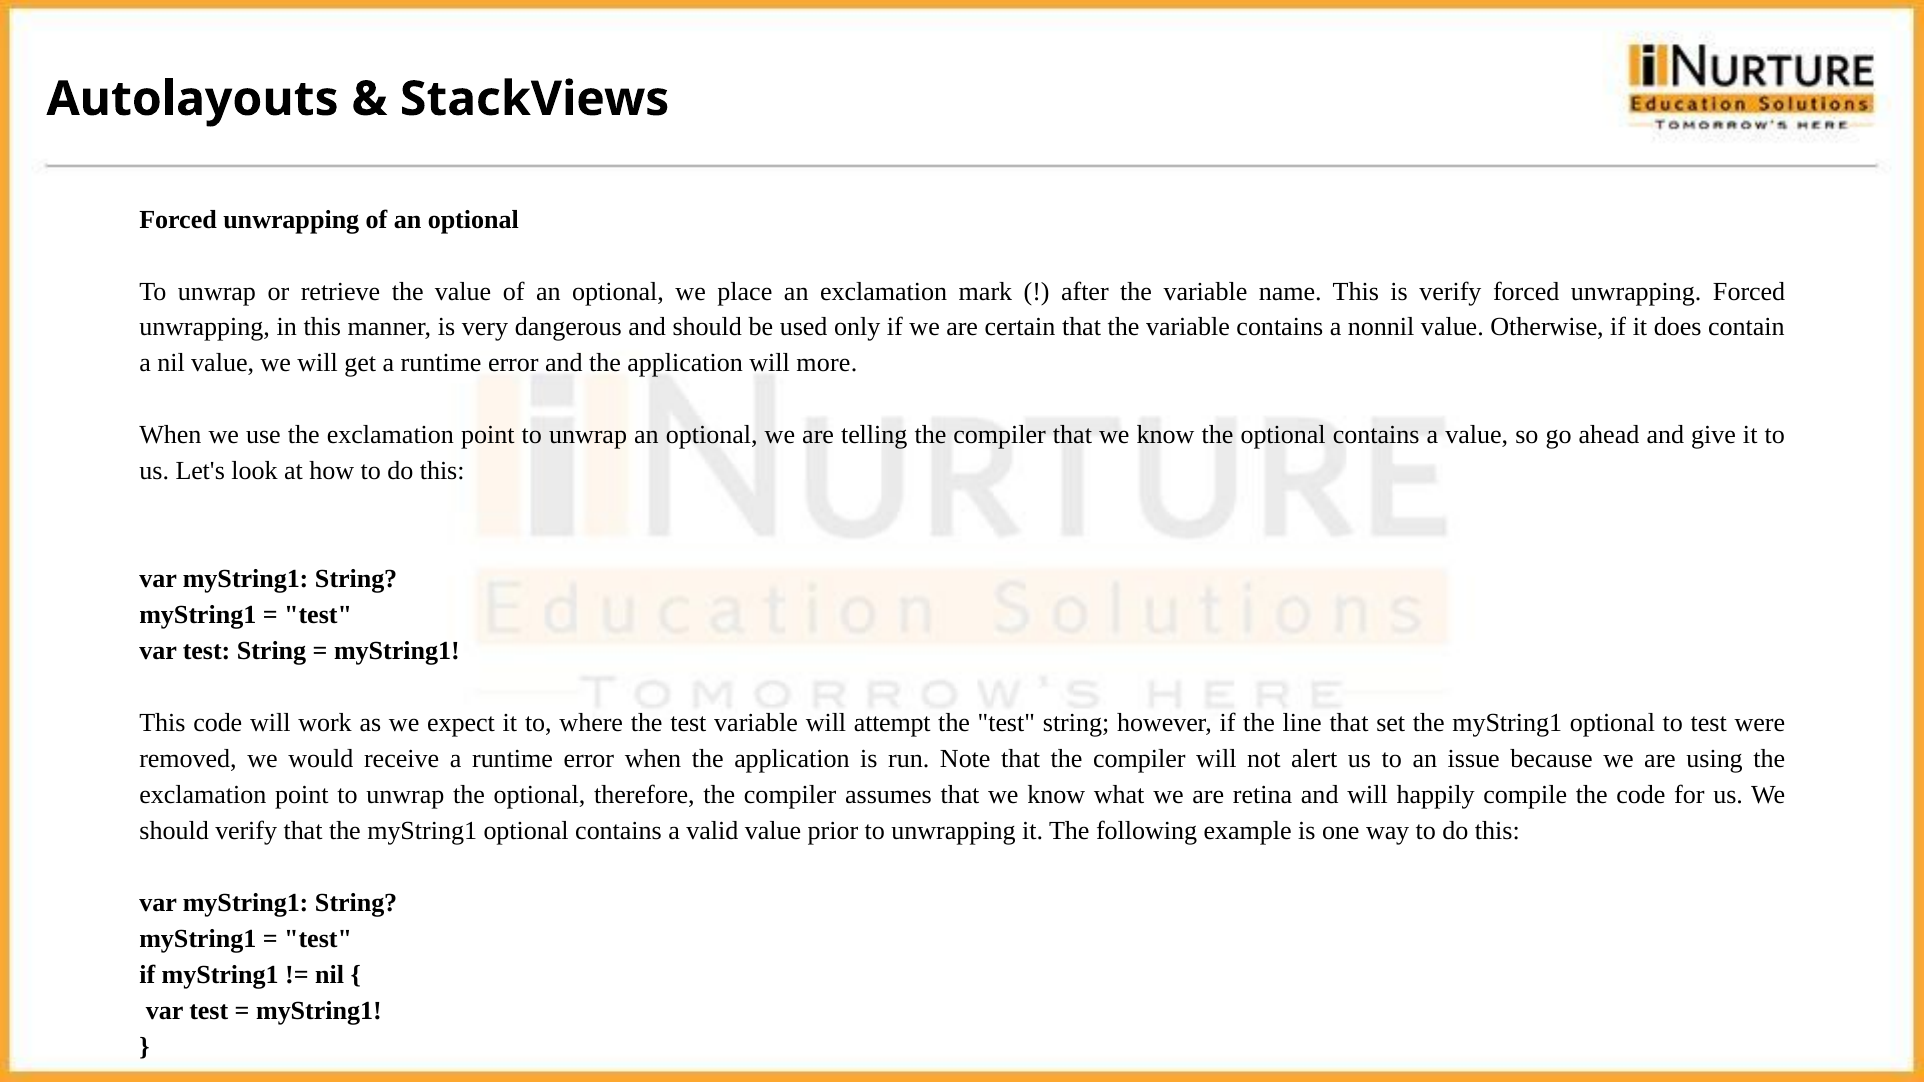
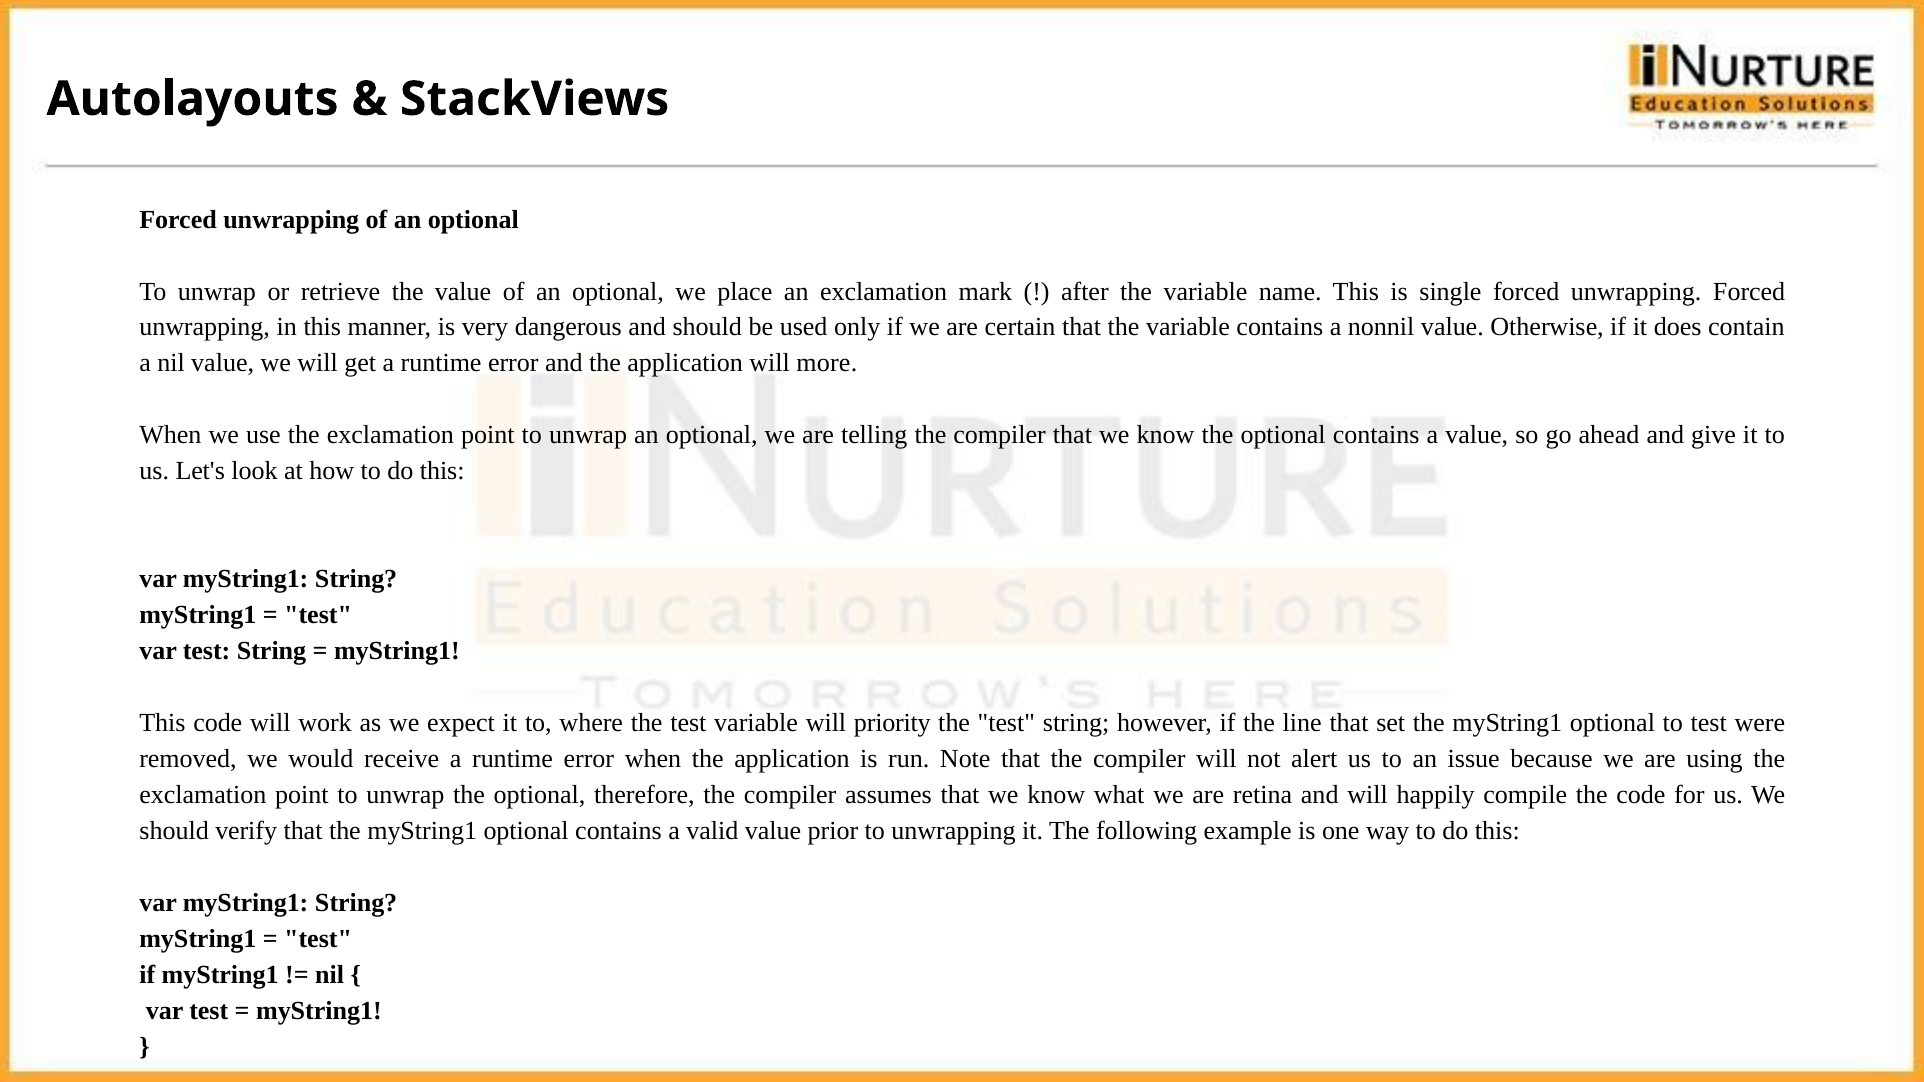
is verify: verify -> single (1450, 291)
attempt: attempt -> priority (892, 723)
